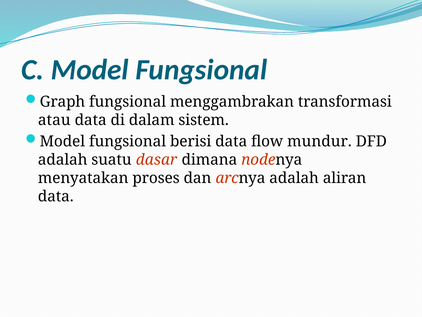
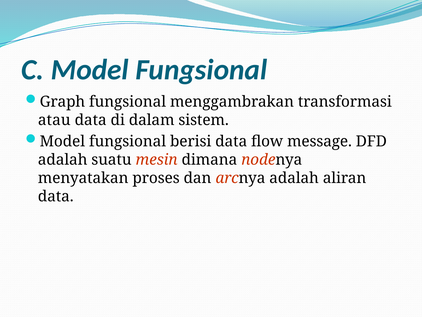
mundur: mundur -> message (319, 141)
dasar: dasar -> mesin (157, 159)
